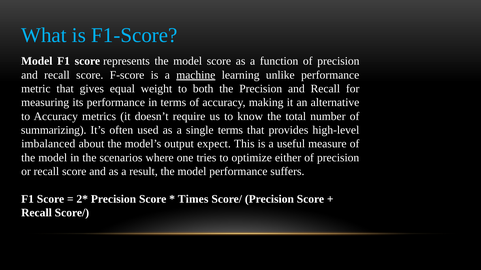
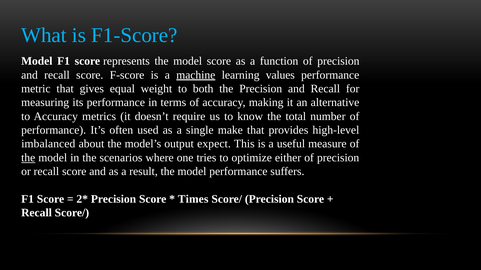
unlike: unlike -> values (280, 75)
summarizing: summarizing -> performance (54, 130)
single terms: terms -> make (230, 130)
the underline: none -> present (28, 158)
